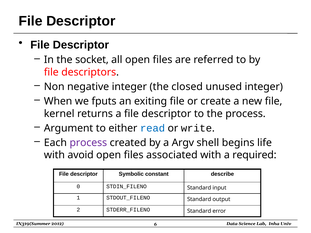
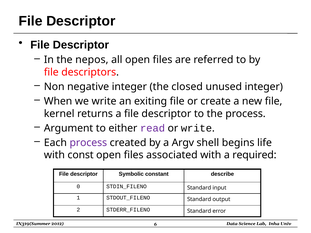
socket: socket -> nepos (92, 60)
we fputs: fputs -> write (104, 101)
read colour: blue -> purple (153, 128)
avoid: avoid -> const (81, 155)
